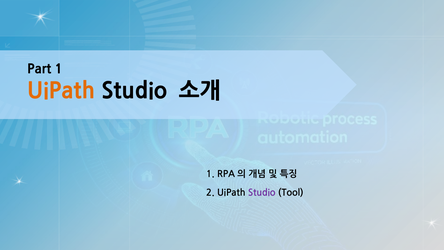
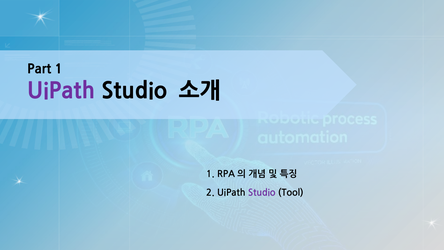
UiPath colour: orange -> purple (61, 91)
